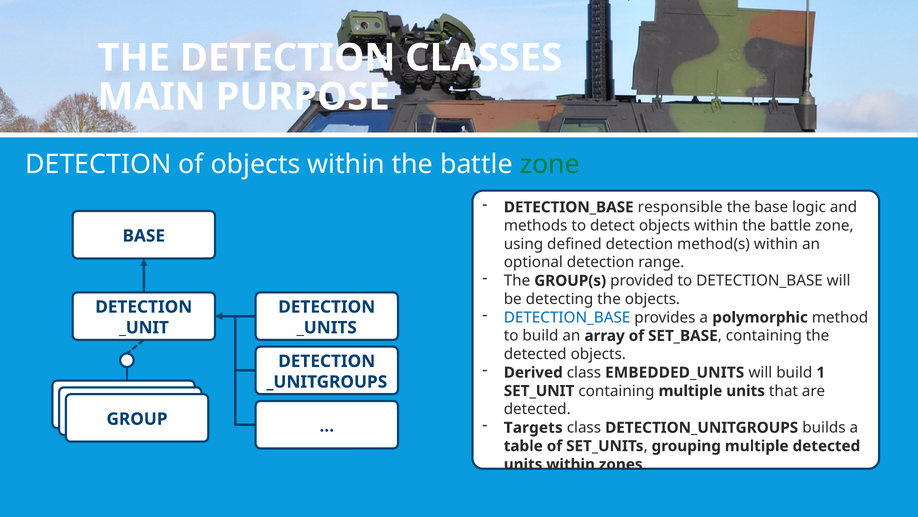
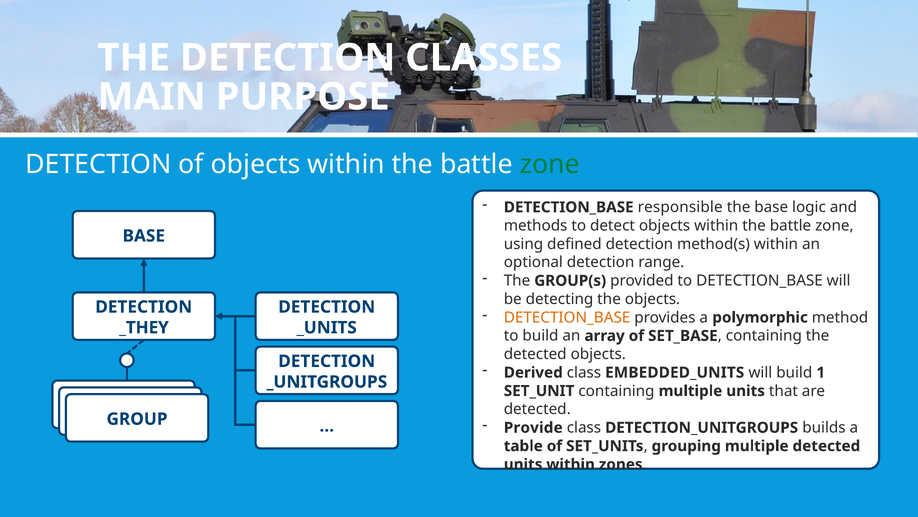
DETECTION_BASE colour: blue -> orange (567, 317)
_UNIT: _UNIT -> _THEY (144, 327)
Targets: Targets -> Provide (533, 427)
